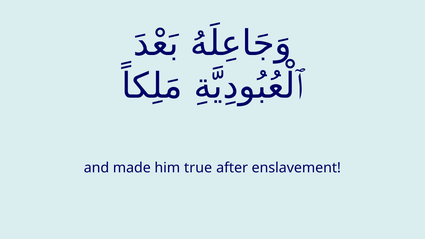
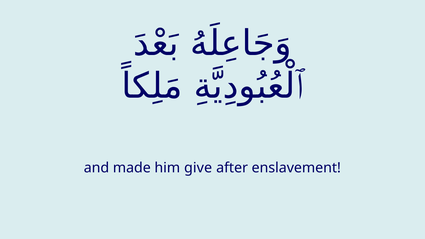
true: true -> give (198, 168)
